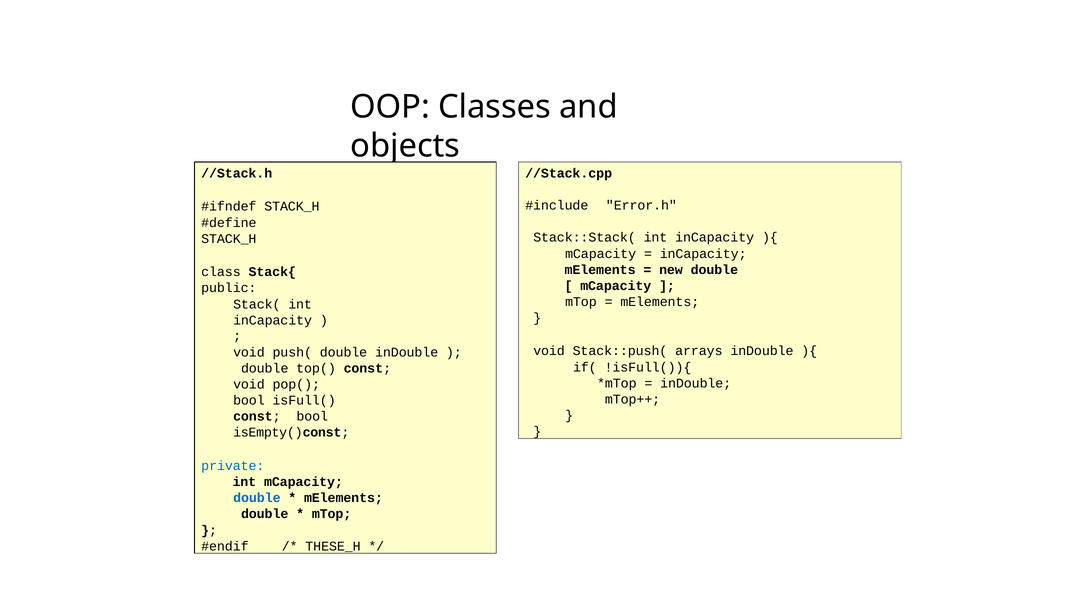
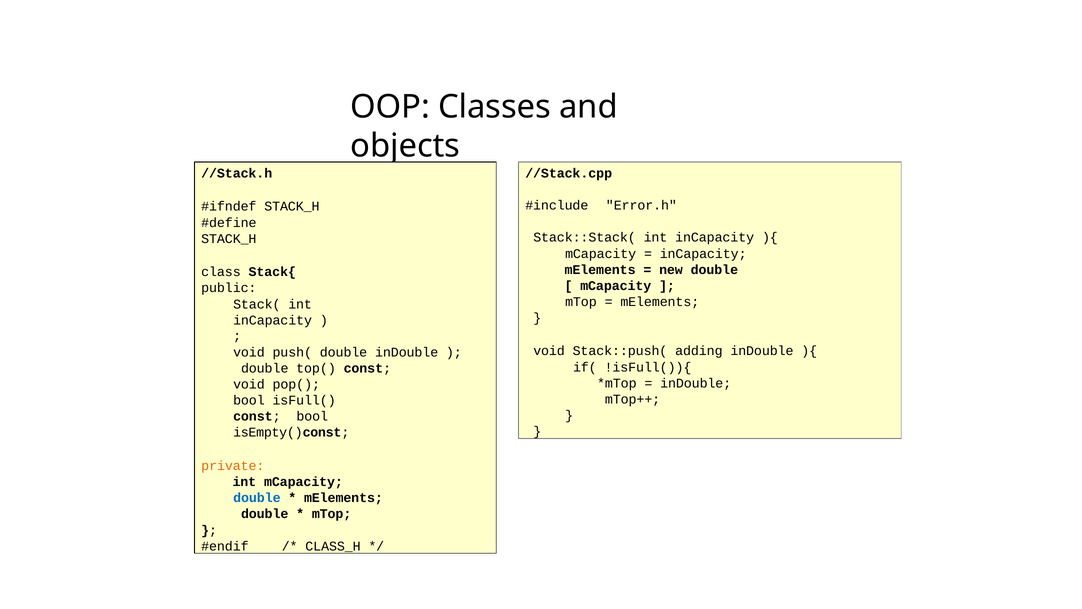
arrays: arrays -> adding (699, 351)
private colour: blue -> orange (233, 466)
THESE_H: THESE_H -> CLASS_H (333, 546)
